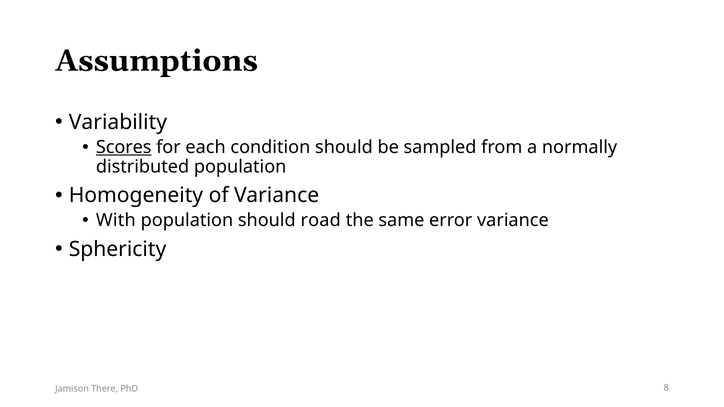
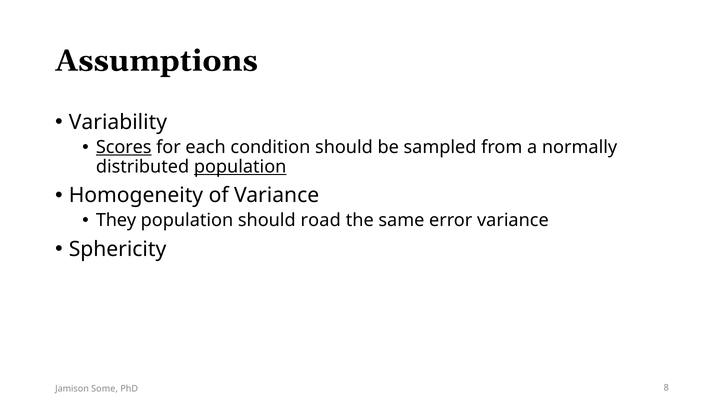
population underline: none -> present (240, 167)
With: With -> They (116, 221)
There: There -> Some (105, 389)
